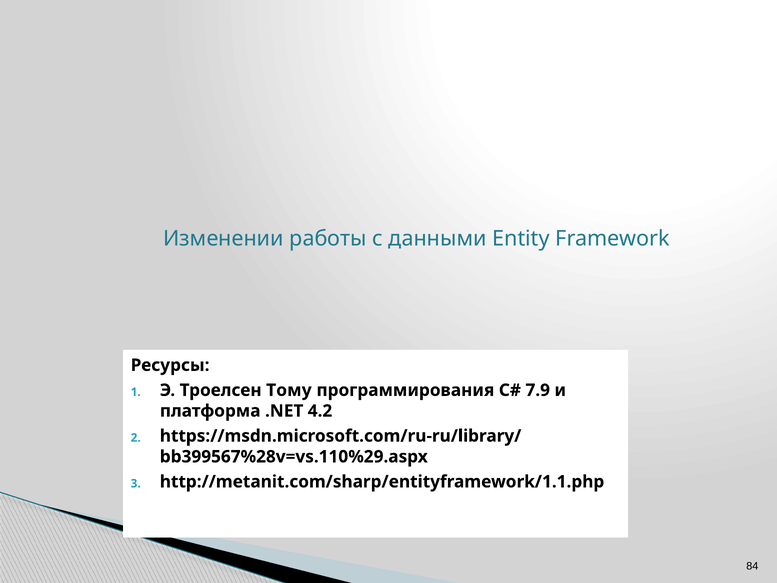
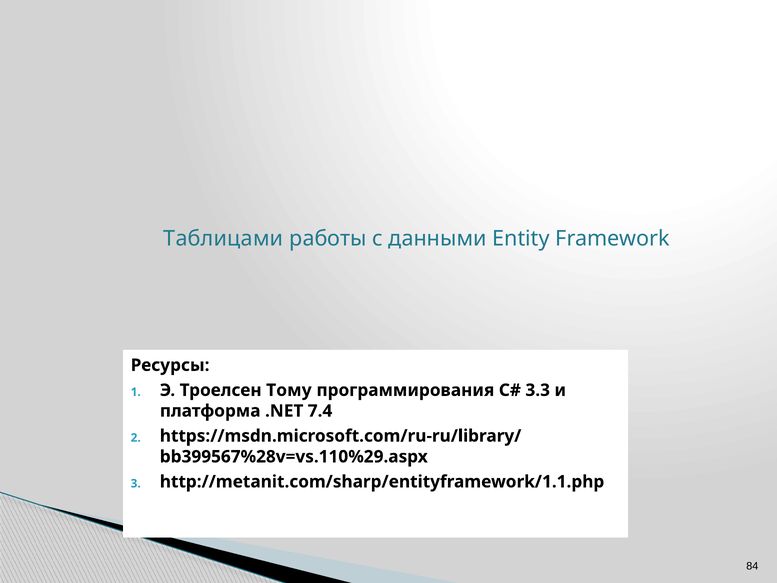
Изменении: Изменении -> Таблицами (223, 238)
7.9: 7.9 -> 3.3 (538, 390)
4.2: 4.2 -> 7.4 (320, 411)
